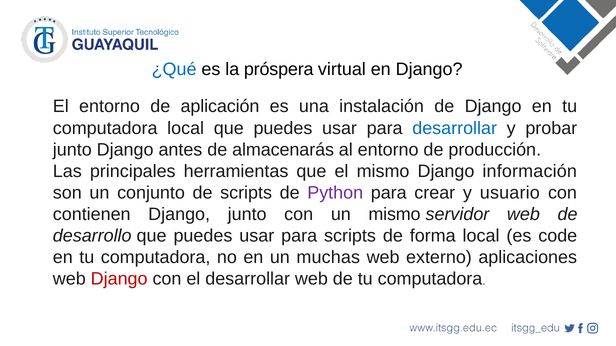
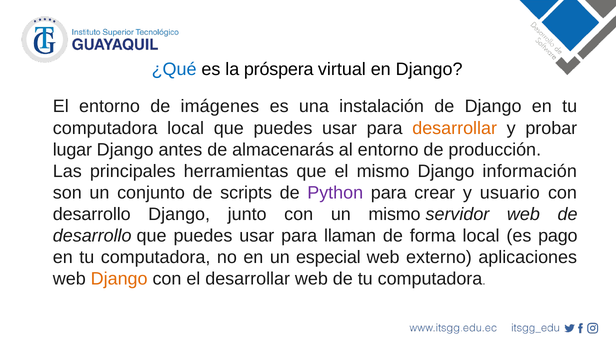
aplicación: aplicación -> imágenes (220, 107)
desarrollar colour: blue -> orange (455, 128)
junto: junto -> lugar (72, 150)
contienen: contienen -> desarrollo (92, 215)
para scripts: scripts -> llaman (350, 236)
code: code -> pago (558, 236)
muchas: muchas -> especial (328, 258)
Django colour: red -> orange (119, 279)
